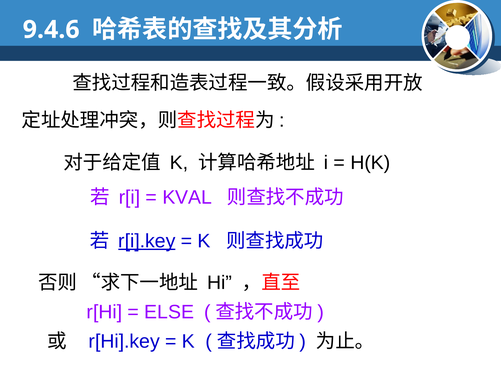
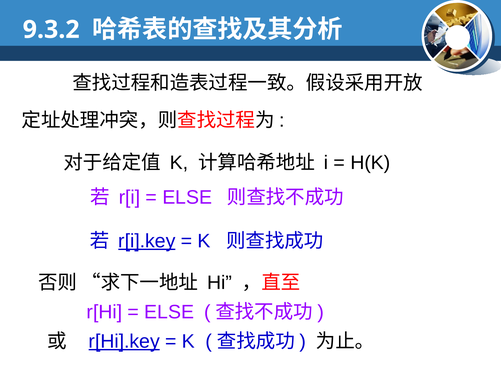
9.4.6: 9.4.6 -> 9.3.2 (51, 30)
KVAL: KVAL -> ELSE (187, 197)
r[Hi].key underline: none -> present (124, 341)
